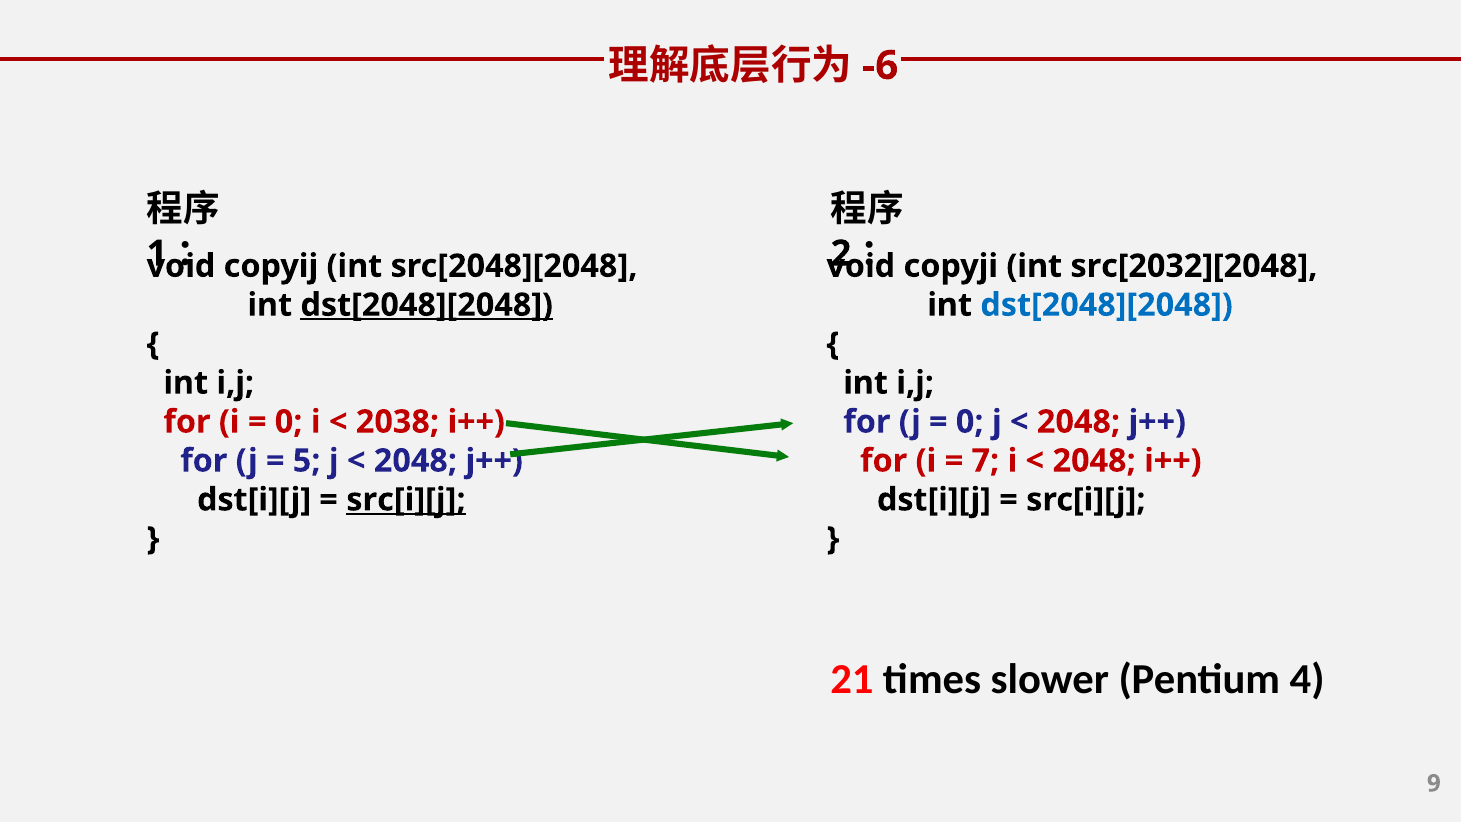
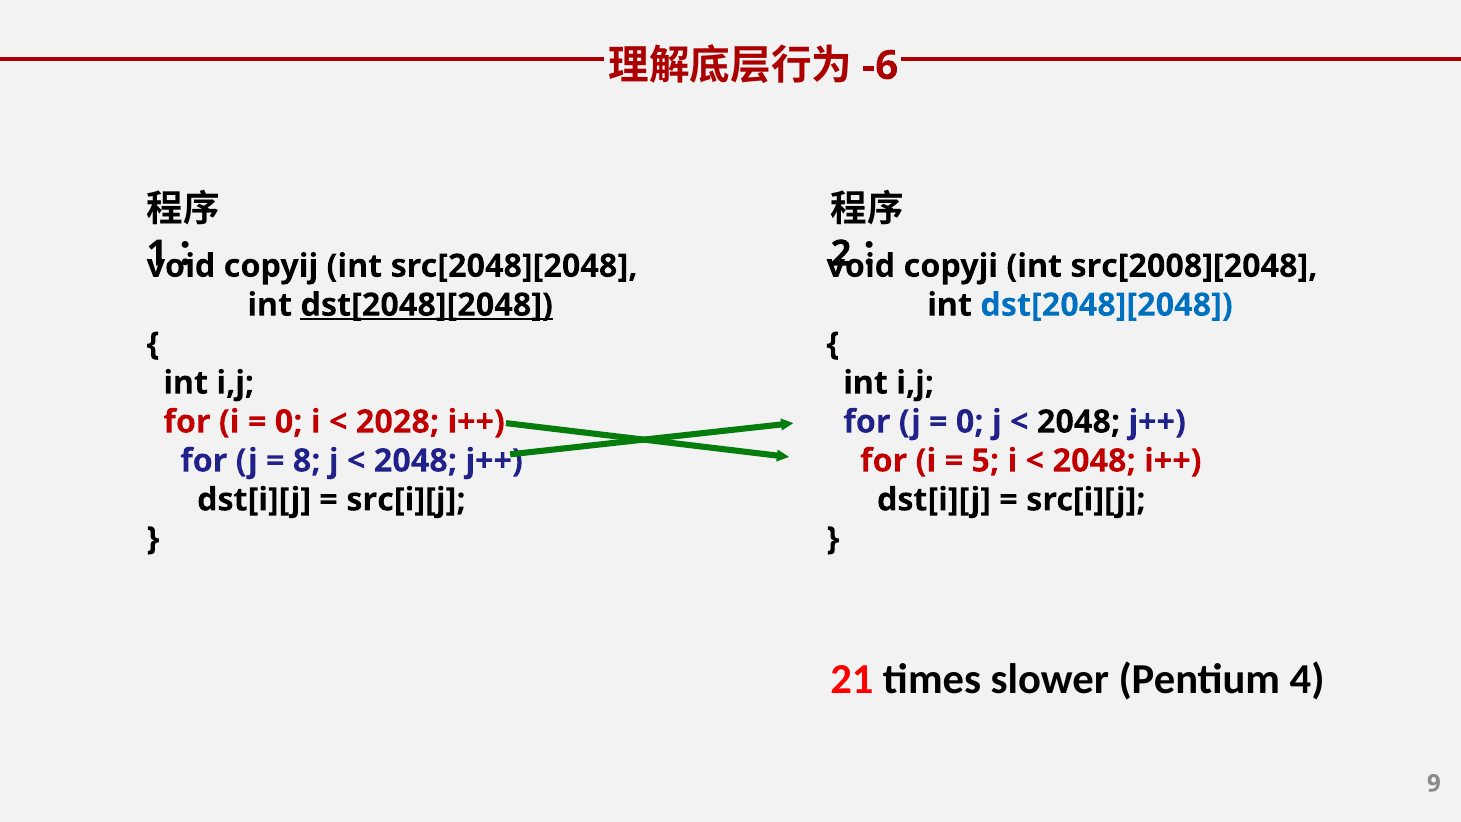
src[2032][2048: src[2032][2048 -> src[2008][2048 (1194, 266)
2038: 2038 -> 2028 (397, 422)
2048 colour: red -> black (1079, 422)
5: 5 -> 8 (307, 461)
7: 7 -> 5 (985, 461)
src[i][j underline: present -> none (406, 500)
